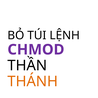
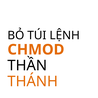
CHMOD colour: purple -> orange (36, 50)
